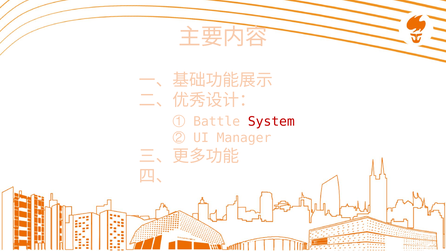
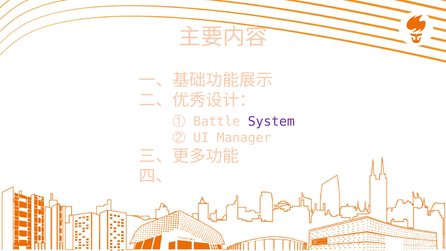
System colour: red -> purple (271, 122)
